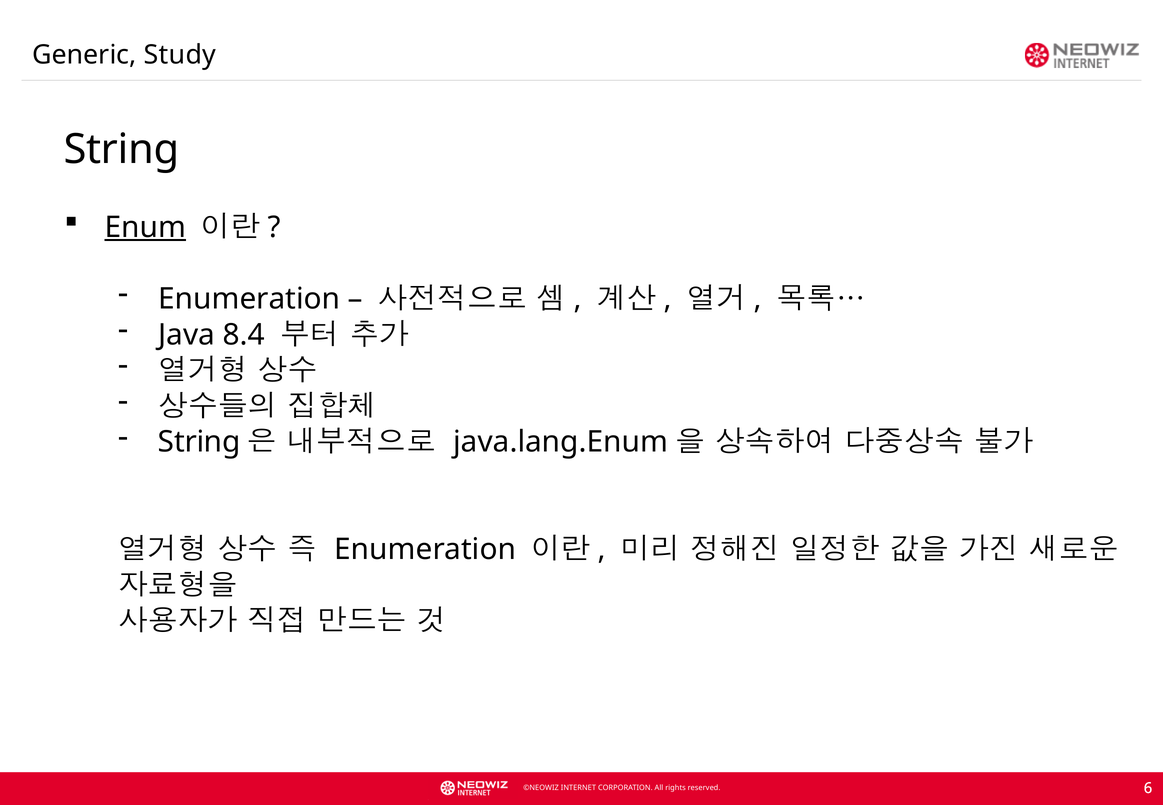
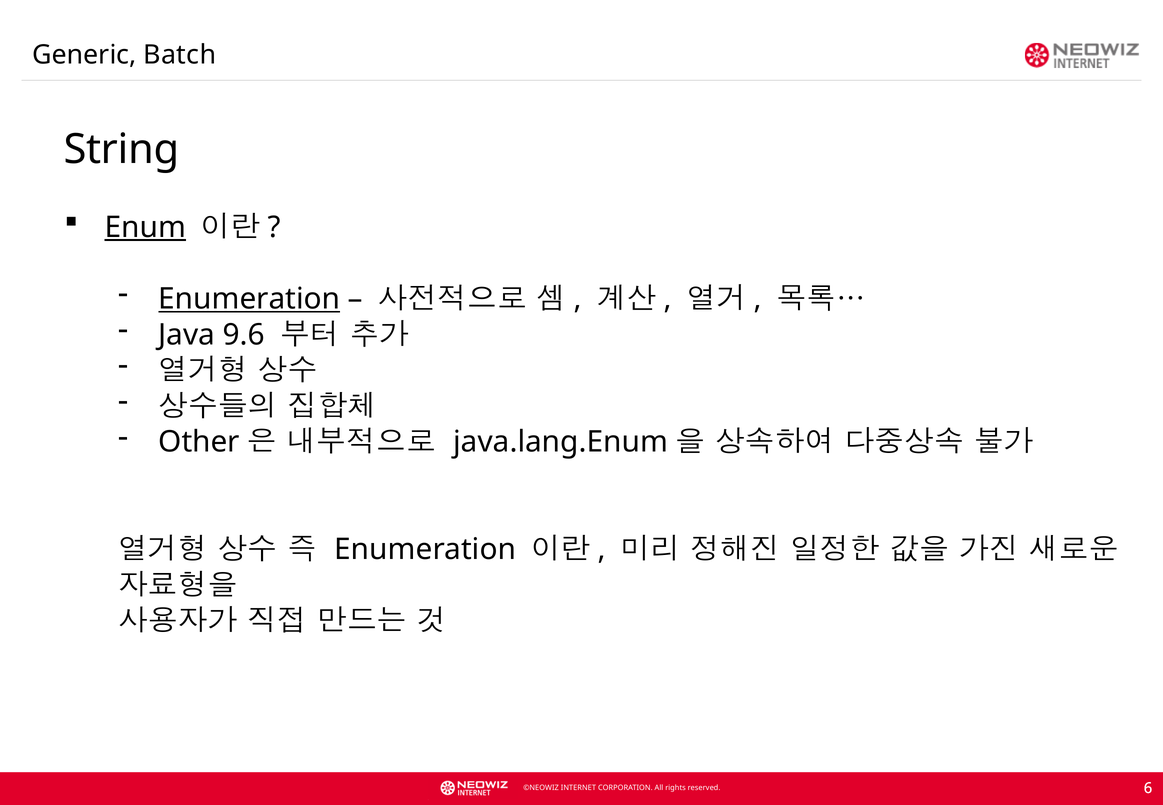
Study: Study -> Batch (180, 55)
Enumeration underline: none -> present (249, 299)
8.4: 8.4 -> 9.6 (244, 335)
String: String -> Other (199, 442)
